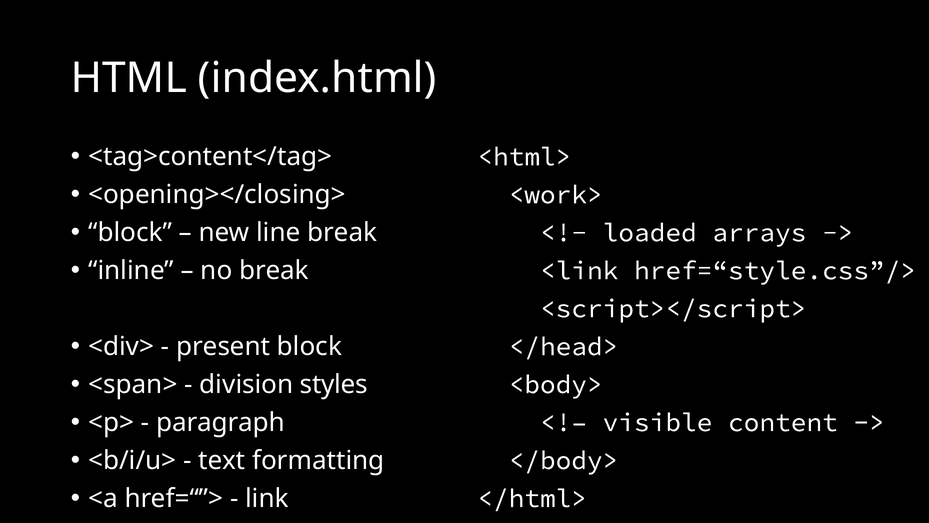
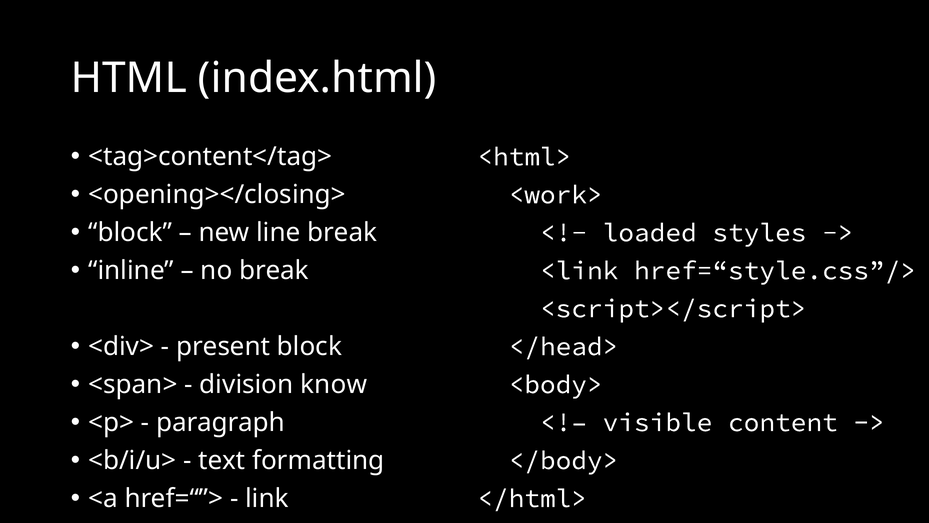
arrays: arrays -> styles (759, 232)
styles: styles -> know (334, 384)
